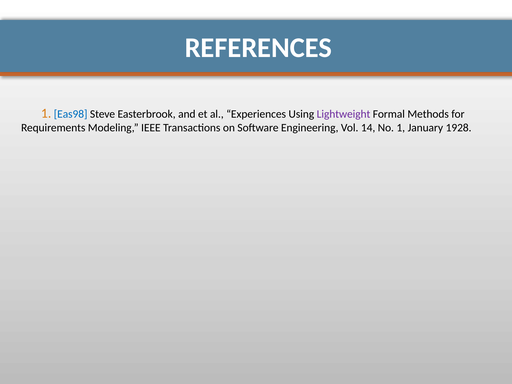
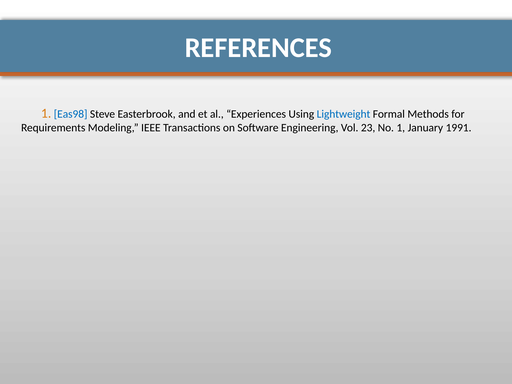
Lightweight colour: purple -> blue (344, 114)
14: 14 -> 23 (368, 128)
1928: 1928 -> 1991 (459, 128)
